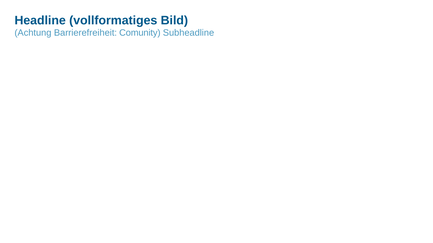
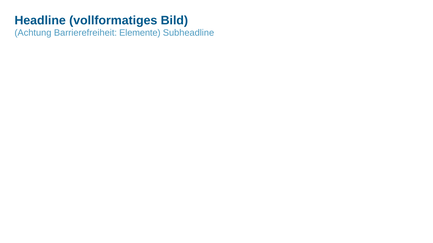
Comunity: Comunity -> Elemente (140, 33)
